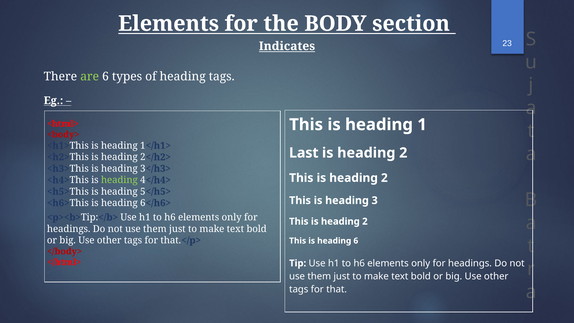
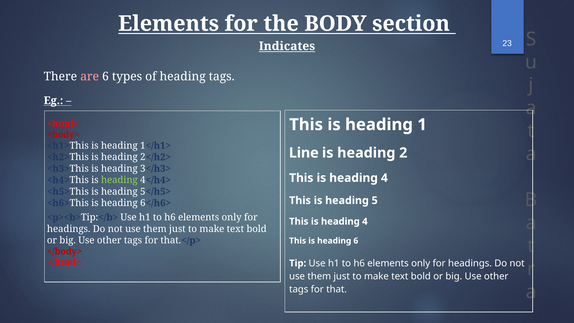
are colour: light green -> pink (90, 77)
Last: Last -> Line (304, 153)
2: 2 -> 4 (384, 178)
3: 3 -> 5 (375, 200)
2: 2 -> 4 (365, 221)
